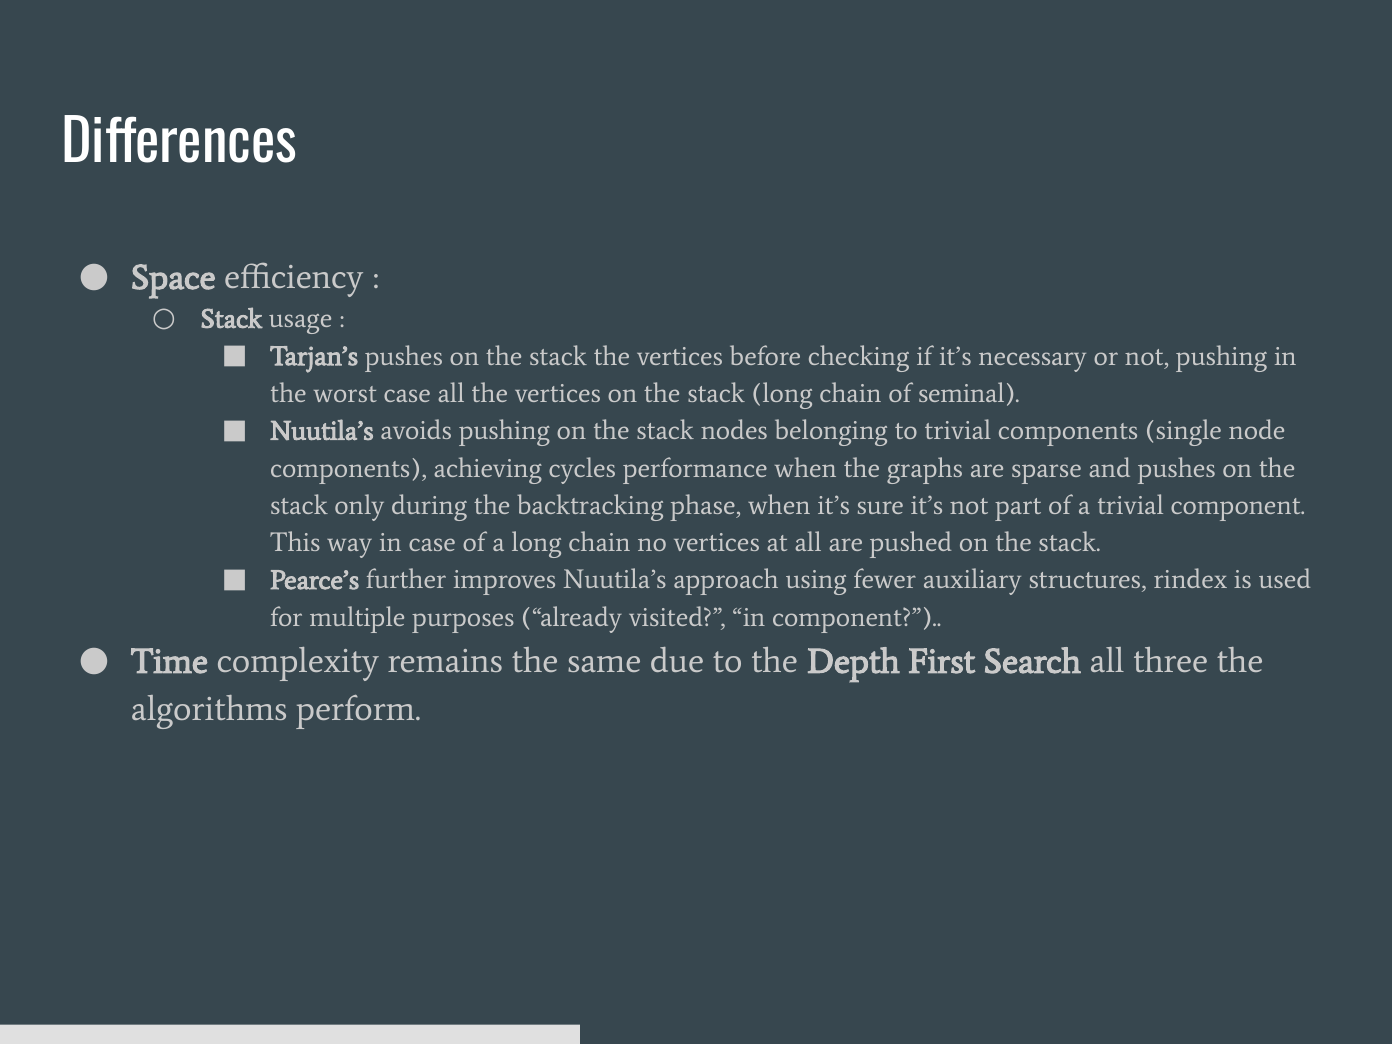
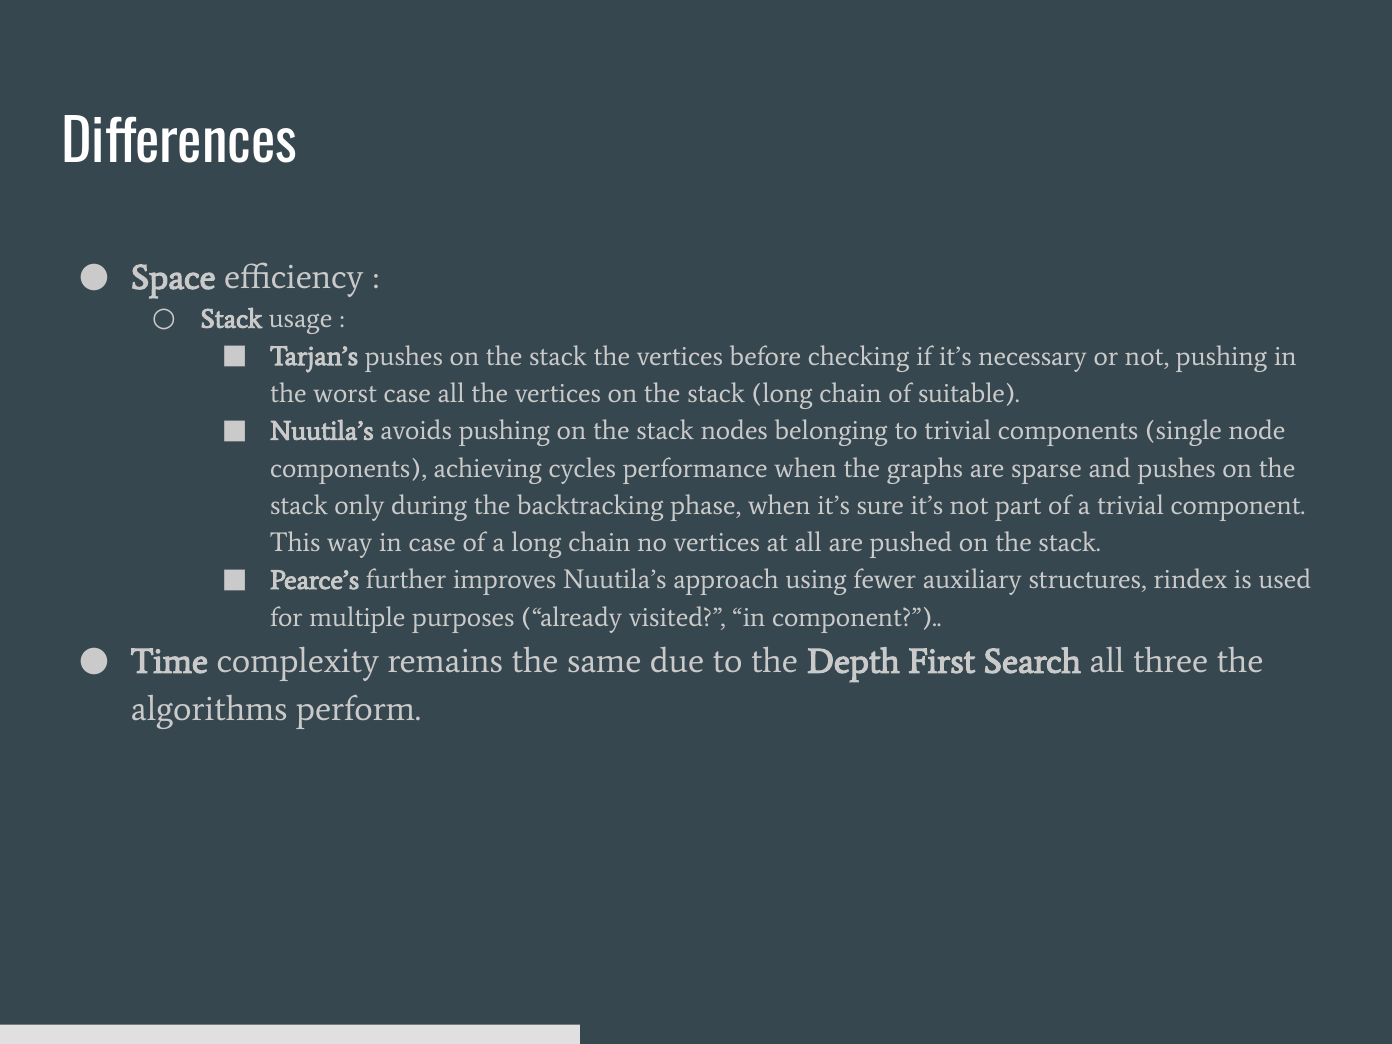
seminal: seminal -> suitable (969, 393)
